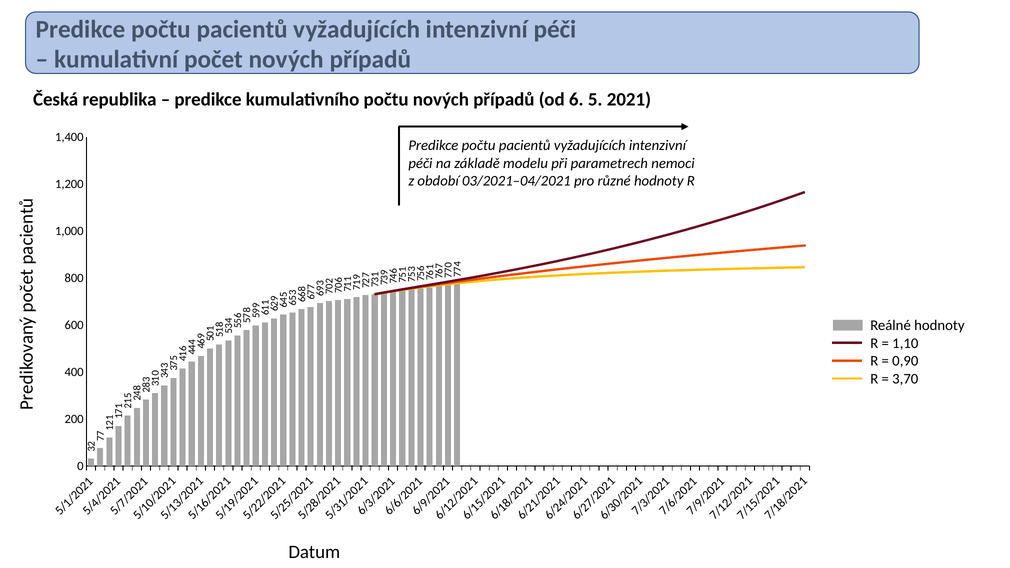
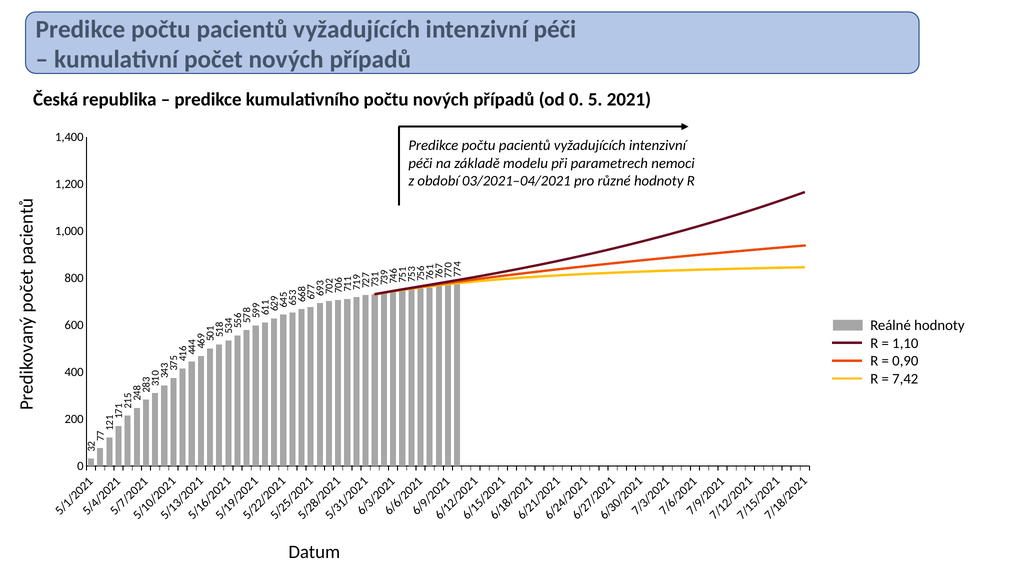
od 6: 6 -> 0 (576, 100)
3,70: 3,70 -> 7,42 (905, 379)
